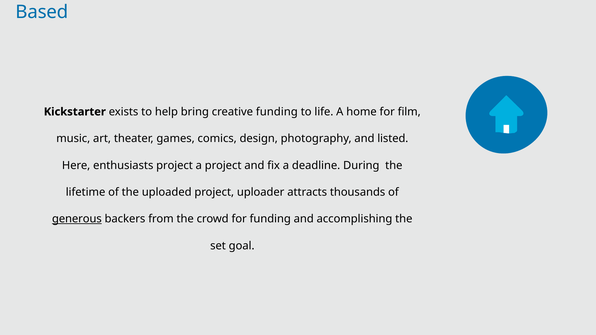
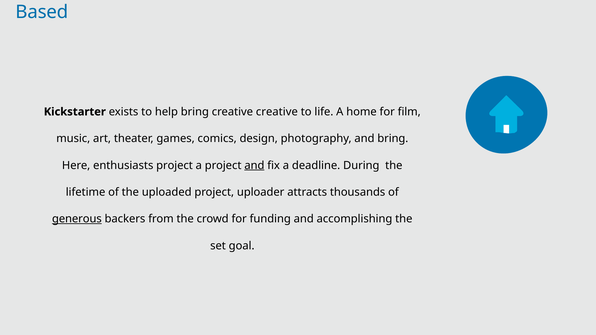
creative funding: funding -> creative (277, 112)
and listed: listed -> bring (393, 139)
and underline: none -> present (254, 165)
